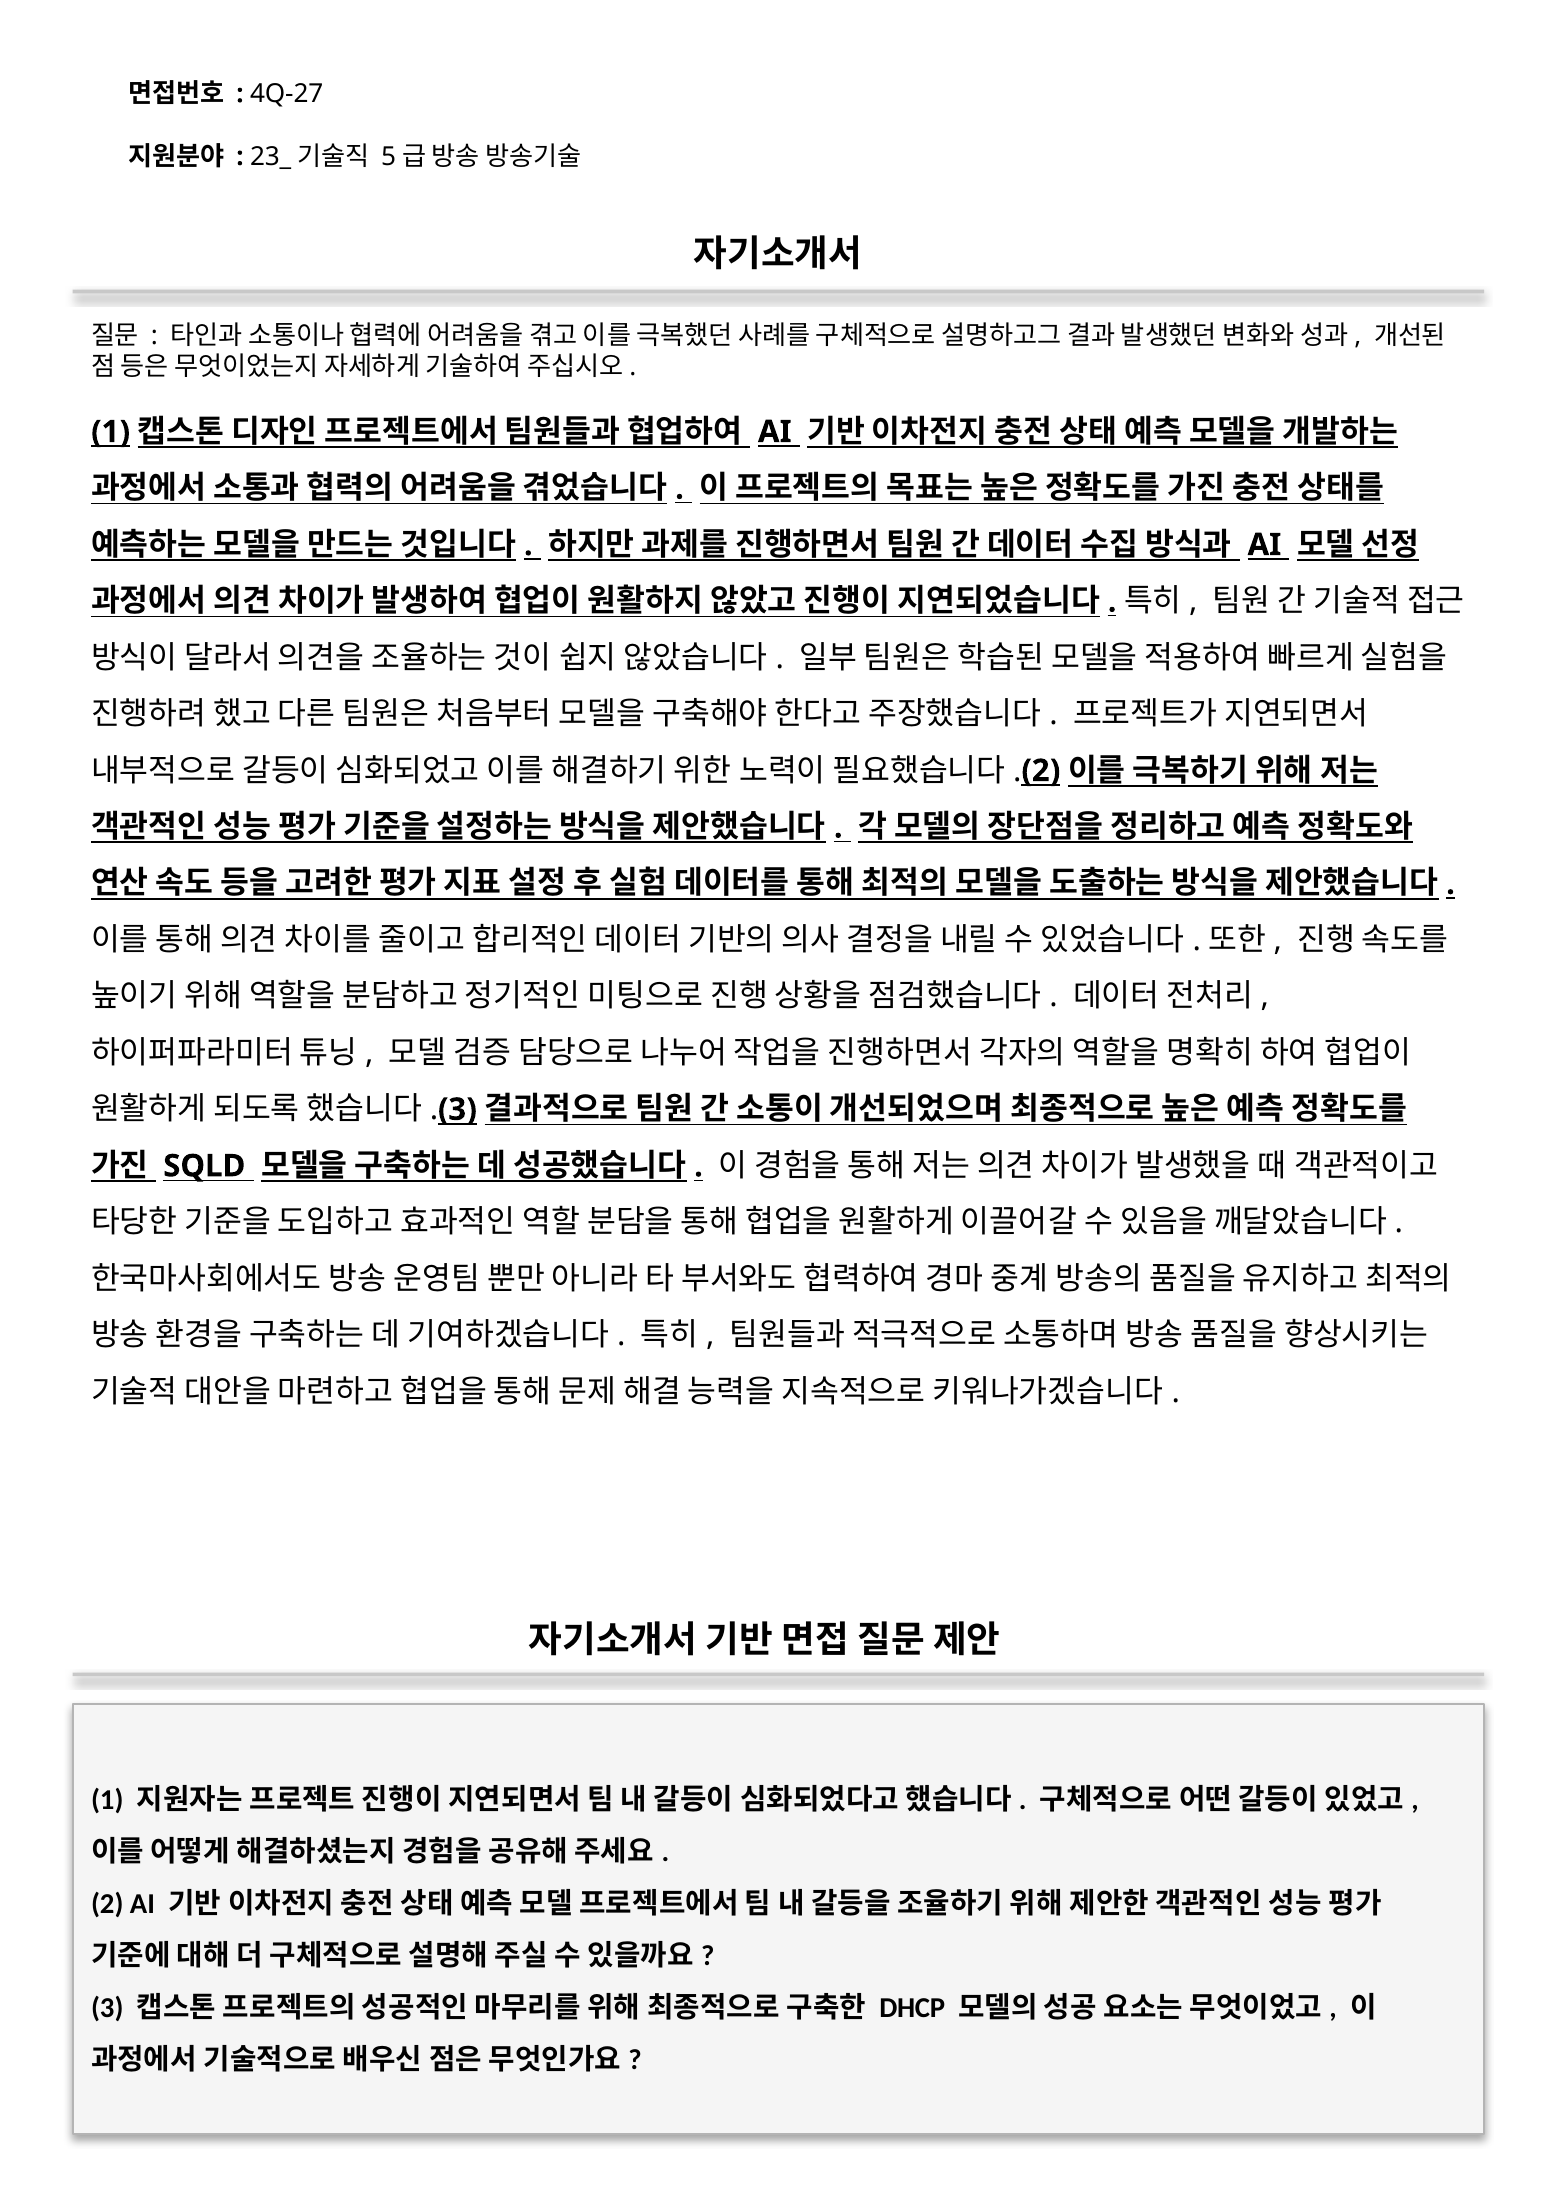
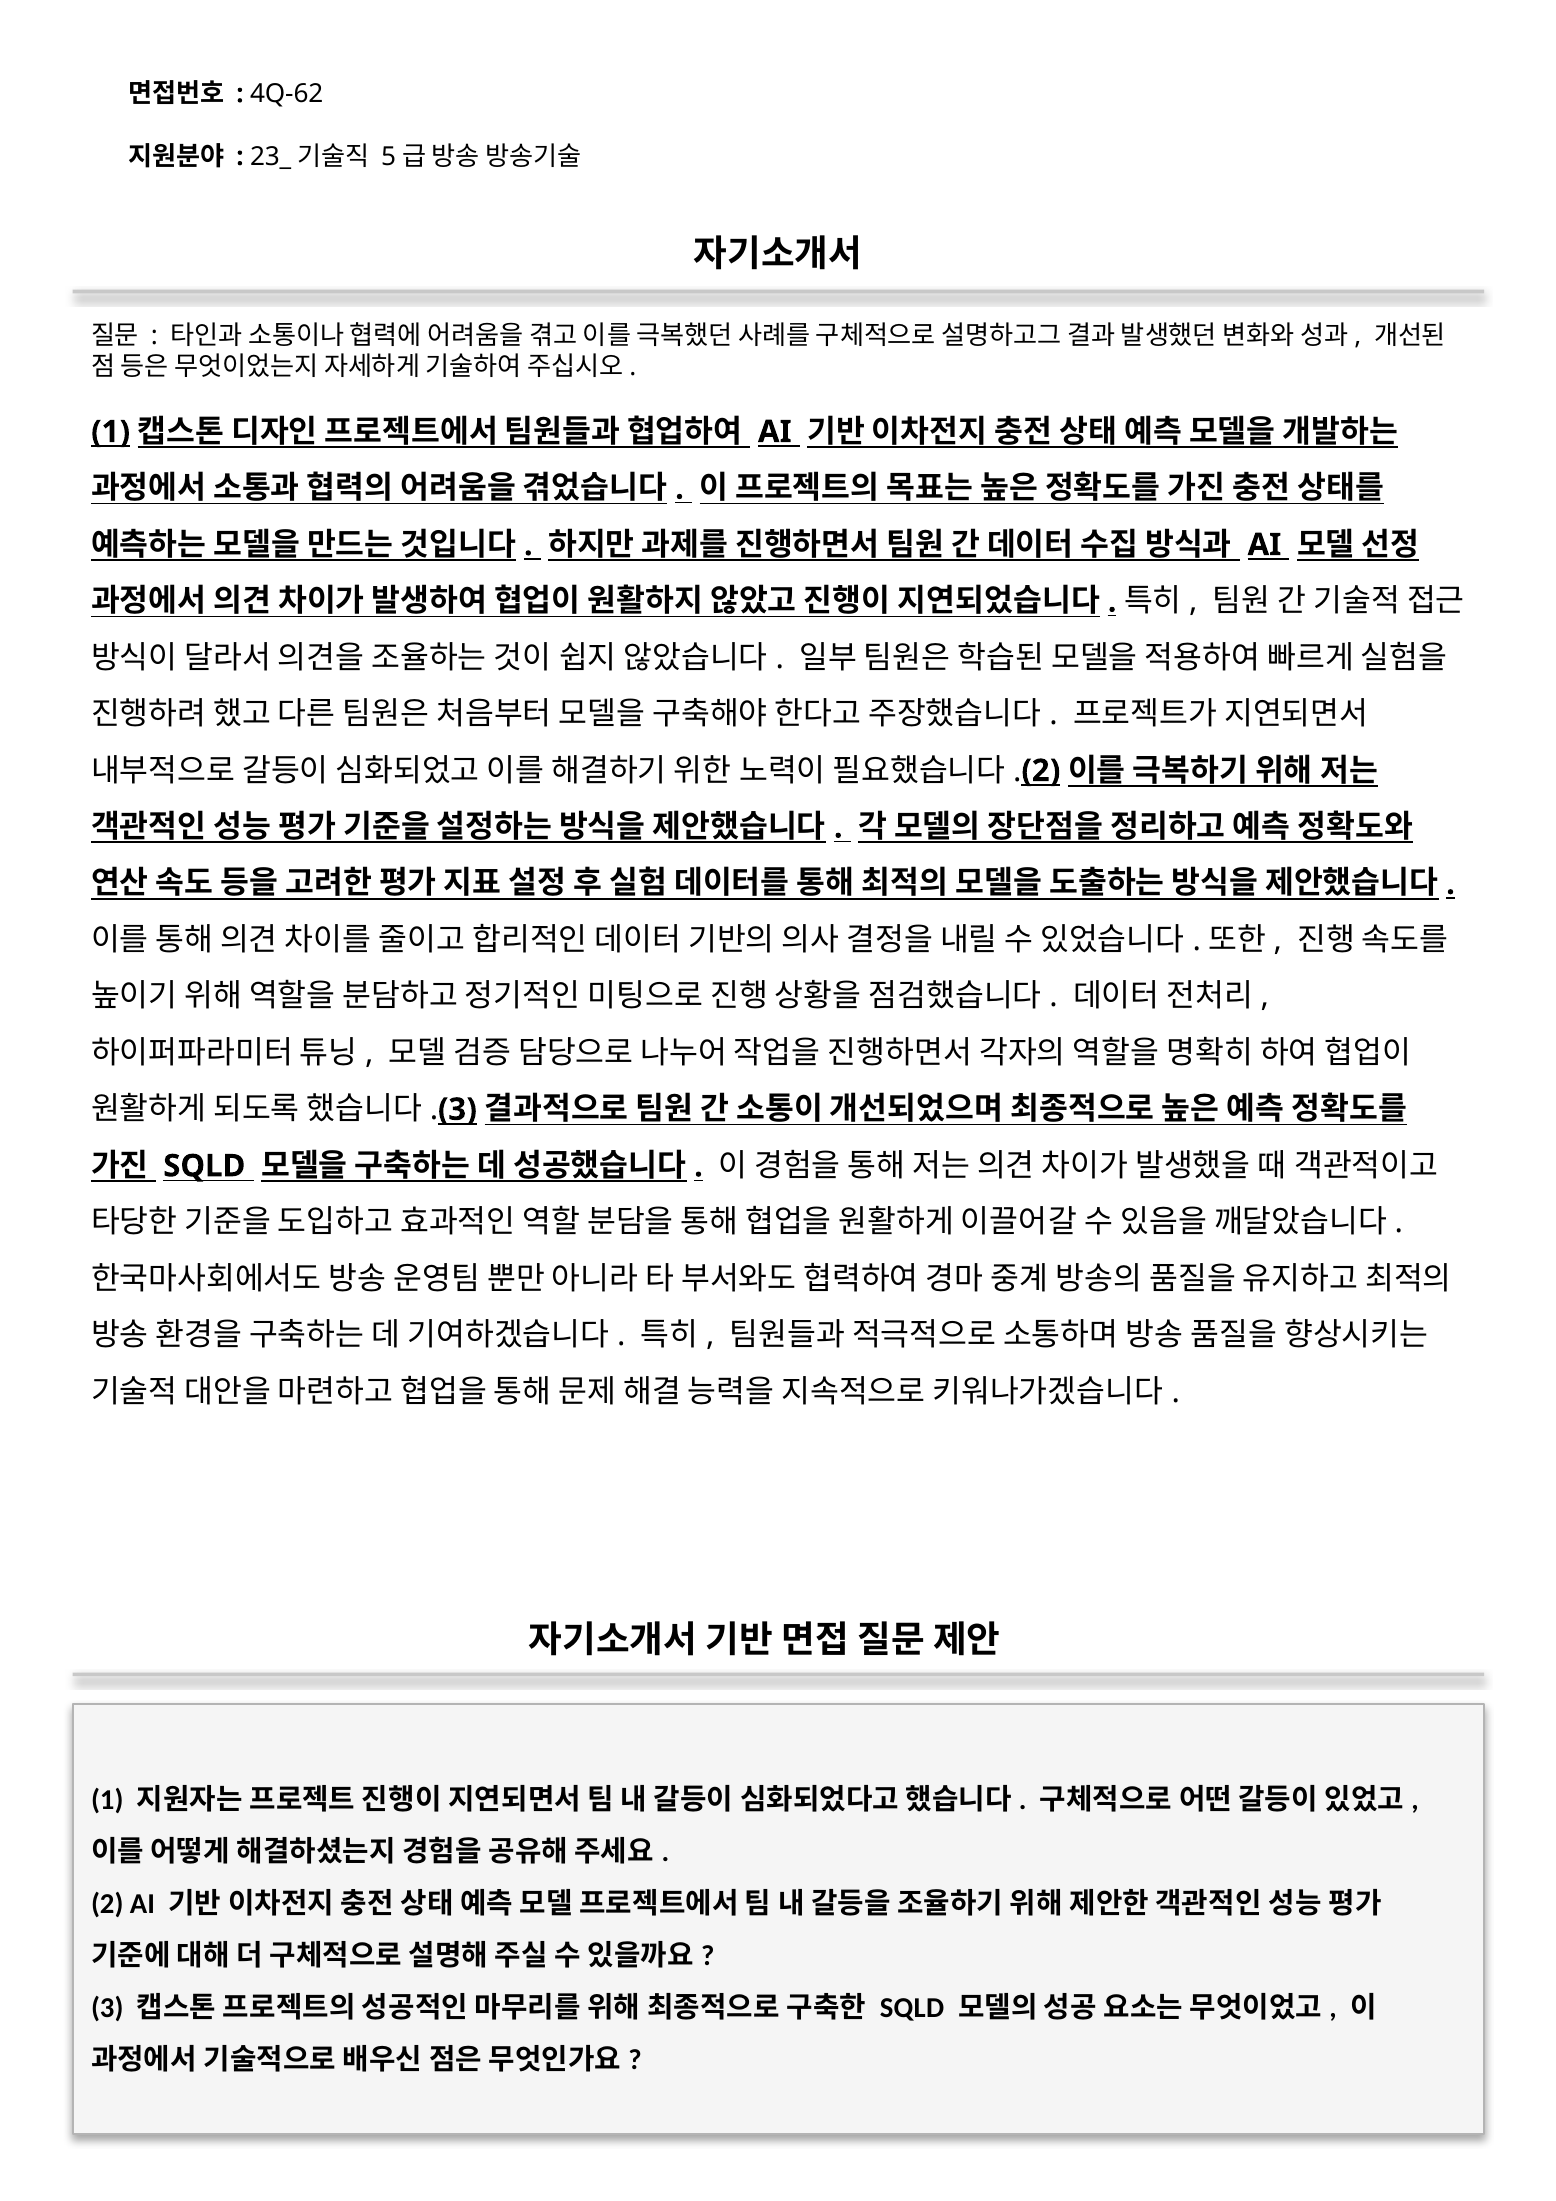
4Q-27: 4Q-27 -> 4Q-62 (287, 94)
DHCP: DHCP -> SQLD (912, 2007)
